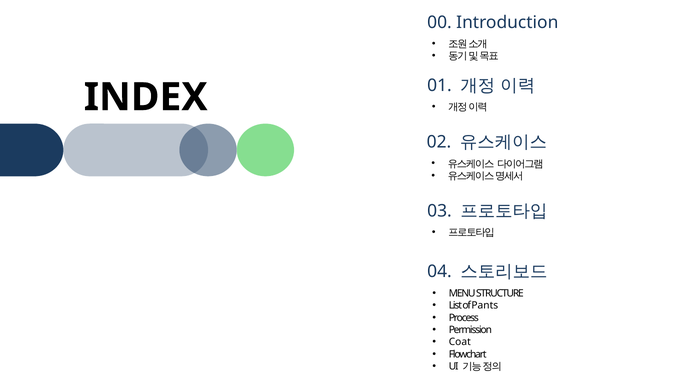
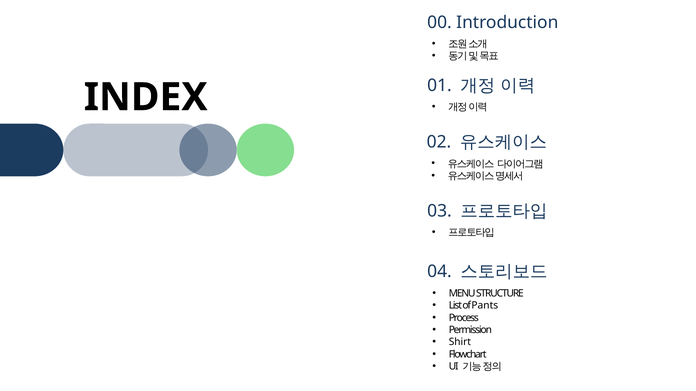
Coat: Coat -> Shirt (460, 343)
